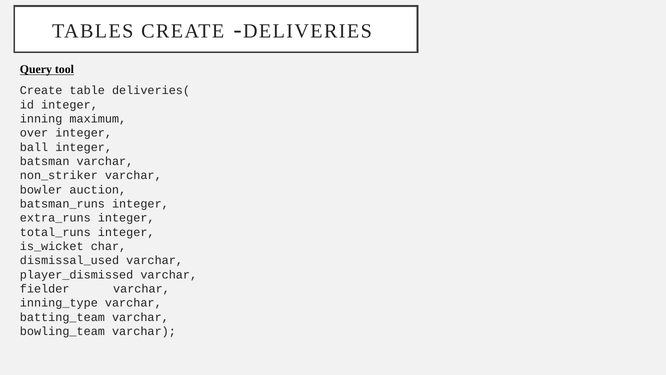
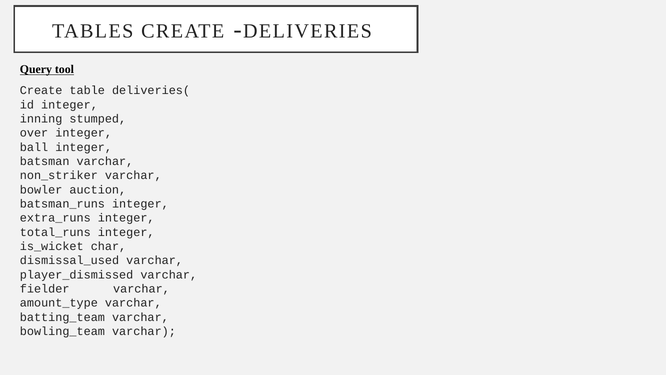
maximum: maximum -> stumped (98, 119)
inning_type: inning_type -> amount_type (59, 303)
